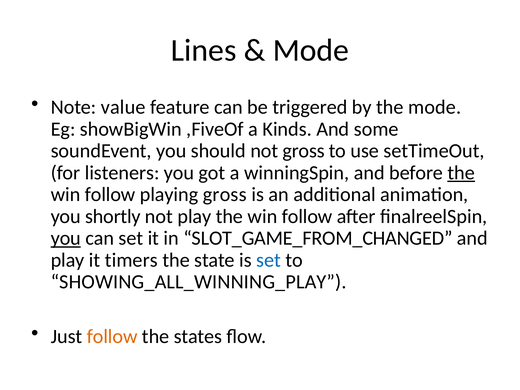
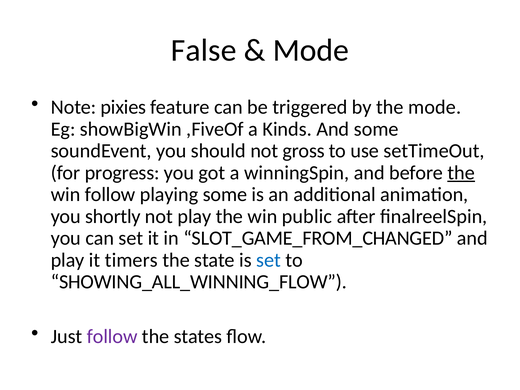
Lines: Lines -> False (204, 50)
value: value -> pixies (123, 107)
listeners: listeners -> progress (122, 173)
playing gross: gross -> some (225, 195)
play the win follow: follow -> public (307, 216)
you underline: present -> none (66, 238)
SHOWING_ALL_WINNING_PLAY: SHOWING_ALL_WINNING_PLAY -> SHOWING_ALL_WINNING_FLOW (199, 282)
follow colour: orange -> purple (112, 336)
